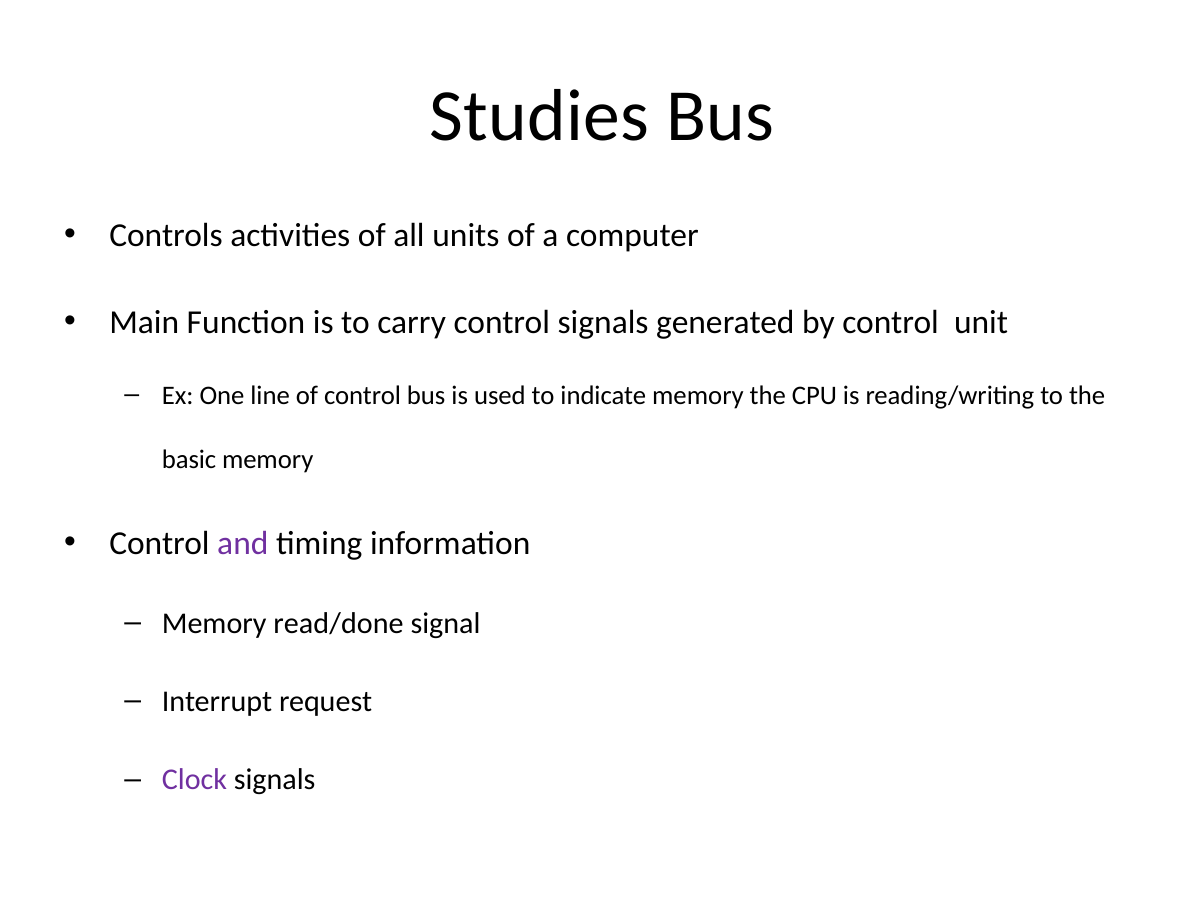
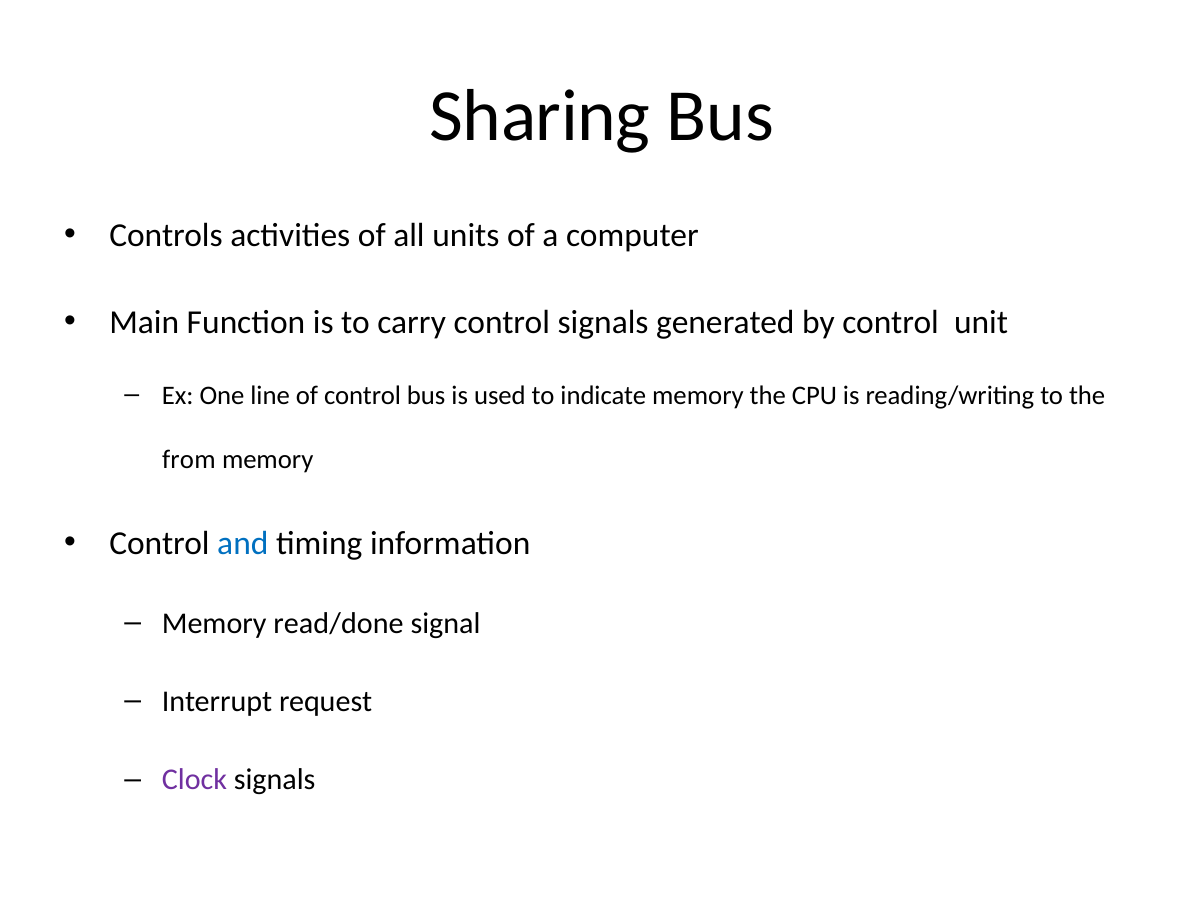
Studies: Studies -> Sharing (540, 117)
basic: basic -> from (189, 460)
and colour: purple -> blue (243, 543)
